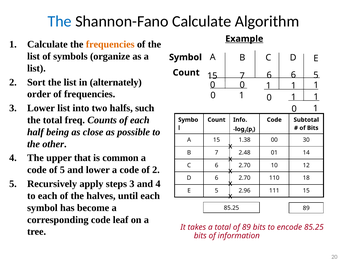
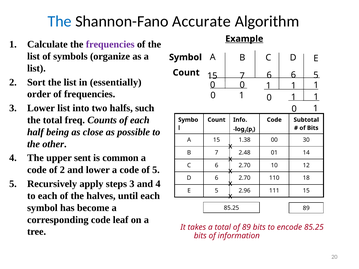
Shannon-Fano Calculate: Calculate -> Accurate (202, 21)
frequencies colour: orange -> purple (110, 44)
alternately: alternately -> essentially (116, 82)
that: that -> sent (82, 158)
of 5: 5 -> 2 (62, 170)
of 2: 2 -> 5 (156, 170)
